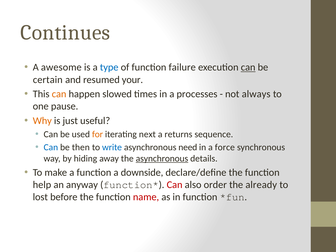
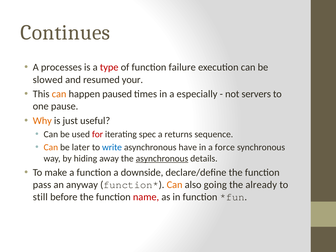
awesome: awesome -> processes (61, 67)
type colour: blue -> red (109, 67)
can underline: present -> none (248, 67)
certain: certain -> slowed (48, 80)
slowed: slowed -> paused (117, 94)
processes: processes -> especially (197, 94)
always: always -> servers (256, 94)
for colour: orange -> red (97, 134)
next: next -> spec (147, 134)
Can colour: blue -> orange (51, 147)
then: then -> later (81, 147)
need: need -> have (188, 147)
help: help -> pass (42, 185)
Can colour: red -> orange (175, 185)
order: order -> going (215, 185)
lost: lost -> still (40, 197)
